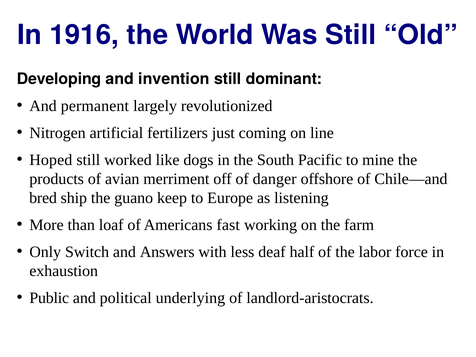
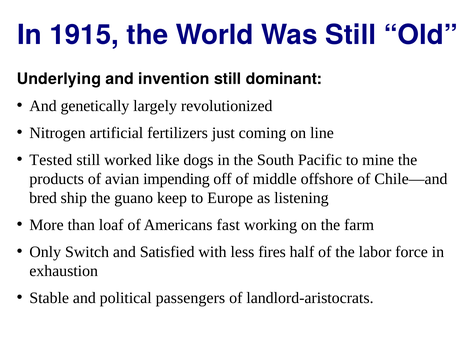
1916: 1916 -> 1915 (84, 35)
Developing: Developing -> Underlying (59, 79)
permanent: permanent -> genetically (95, 106)
Hoped: Hoped -> Tested (51, 160)
merriment: merriment -> impending (176, 179)
danger: danger -> middle (275, 179)
Answers: Answers -> Satisfied (167, 252)
deaf: deaf -> fires (272, 252)
Public: Public -> Stable (49, 298)
underlying: underlying -> passengers (190, 298)
